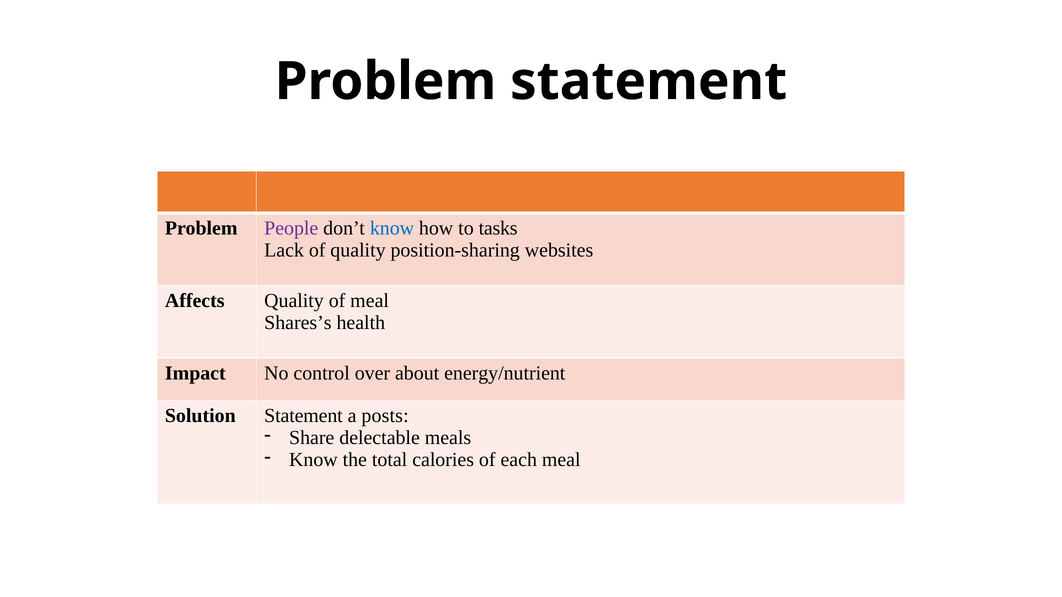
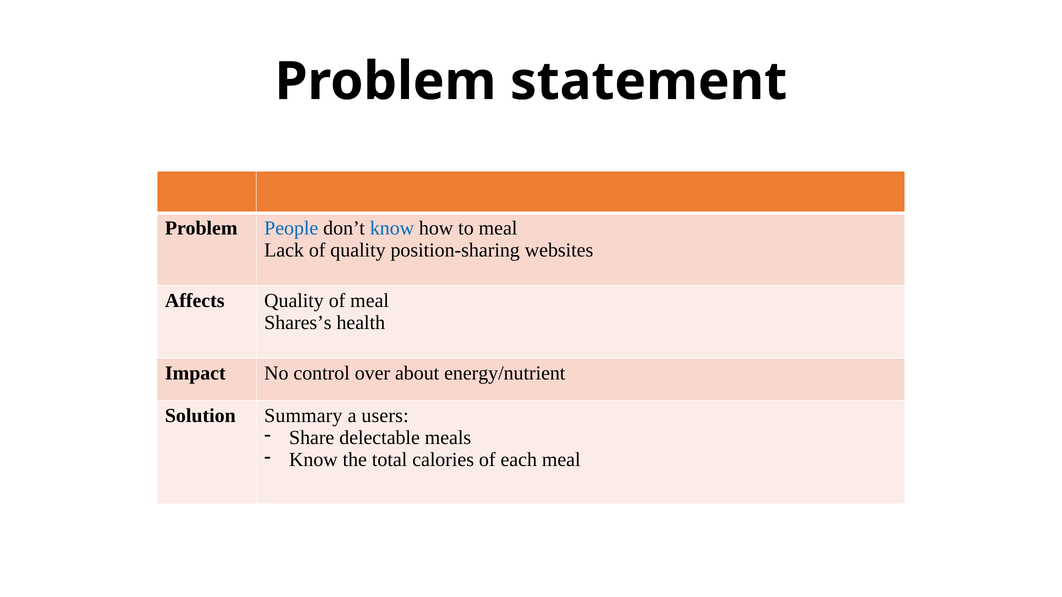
People colour: purple -> blue (291, 228)
to tasks: tasks -> meal (498, 228)
Solution Statement: Statement -> Summary (303, 416)
posts: posts -> users (385, 416)
